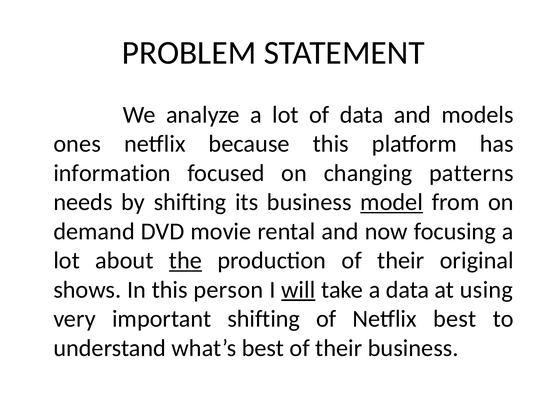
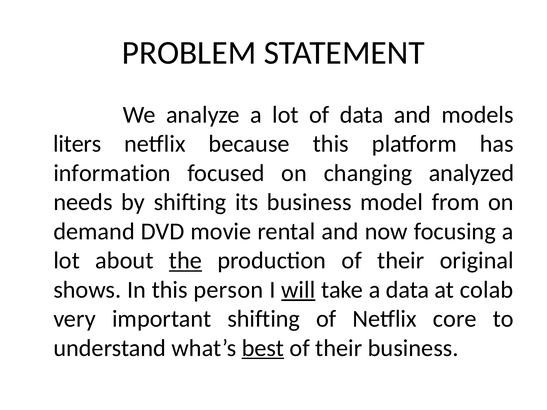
ones: ones -> liters (77, 144)
patterns: patterns -> analyzed (471, 173)
model underline: present -> none (392, 202)
using: using -> colab (487, 290)
Netflix best: best -> core (455, 319)
best underline: none -> present (263, 348)
